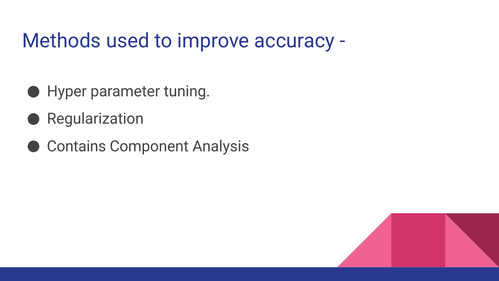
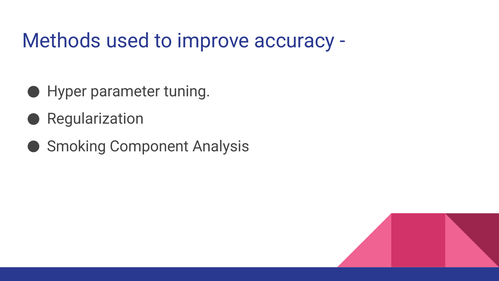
Contains: Contains -> Smoking (76, 146)
